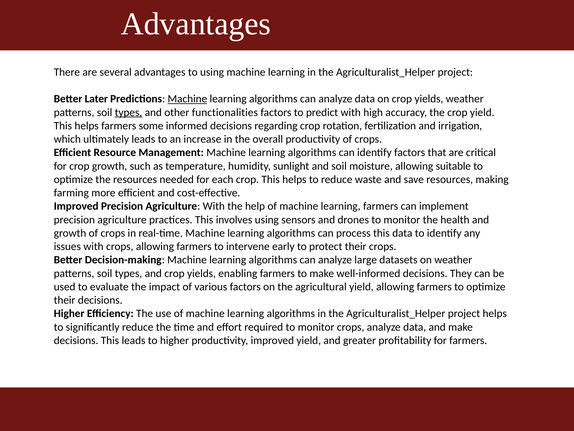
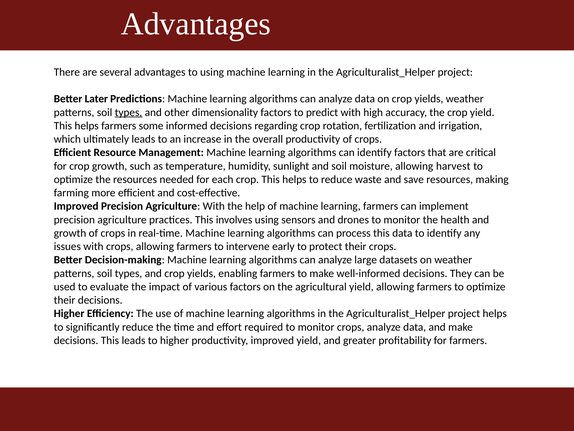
Machine underline: present -> none (187, 99)
functionalities: functionalities -> dimensionality (225, 112)
suitable: suitable -> harvest (453, 166)
